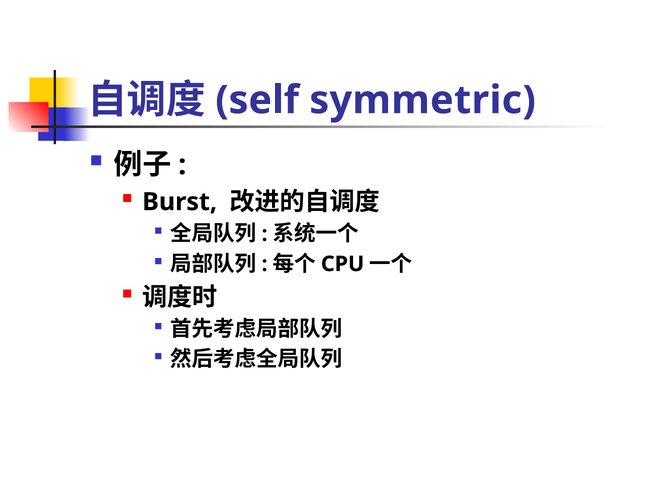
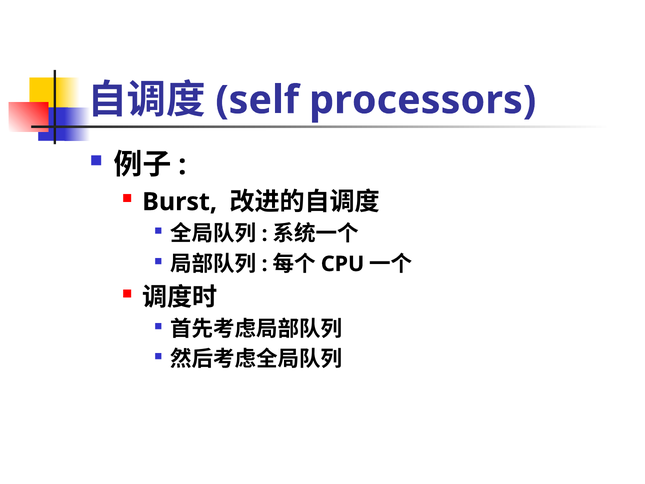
symmetric: symmetric -> processors (423, 100)
